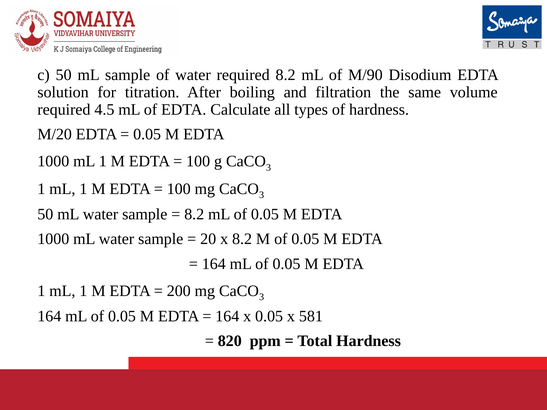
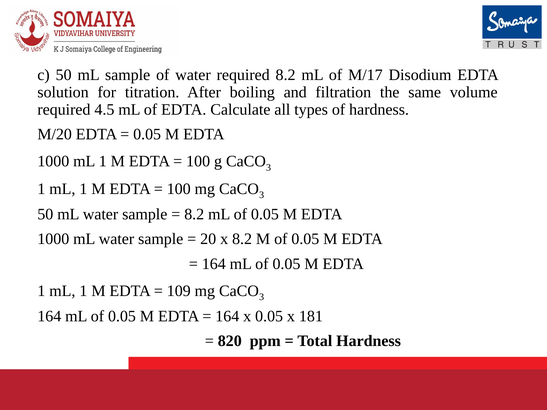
M/90: M/90 -> M/17 (365, 75)
200: 200 -> 109 (179, 291)
581: 581 -> 181 (311, 316)
